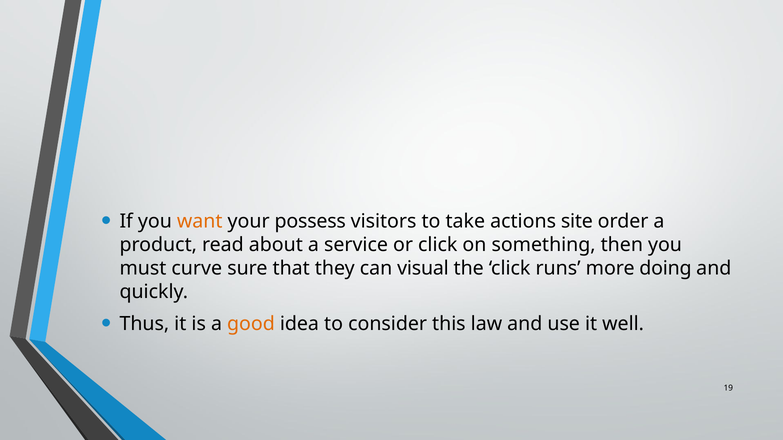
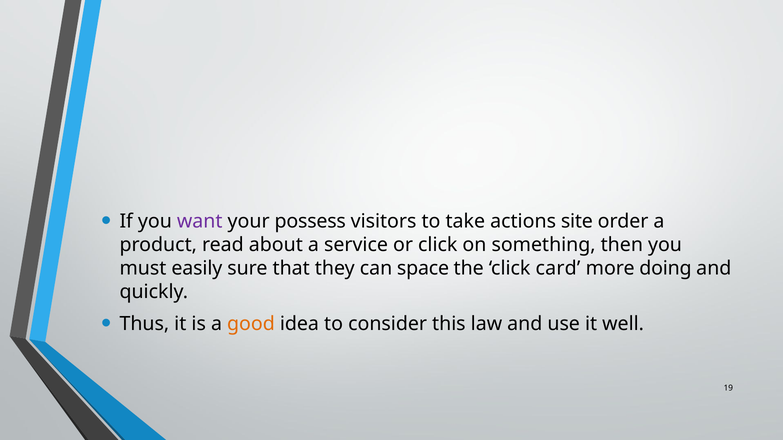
want colour: orange -> purple (200, 222)
curve: curve -> easily (197, 269)
visual: visual -> space (423, 269)
runs: runs -> card (558, 269)
